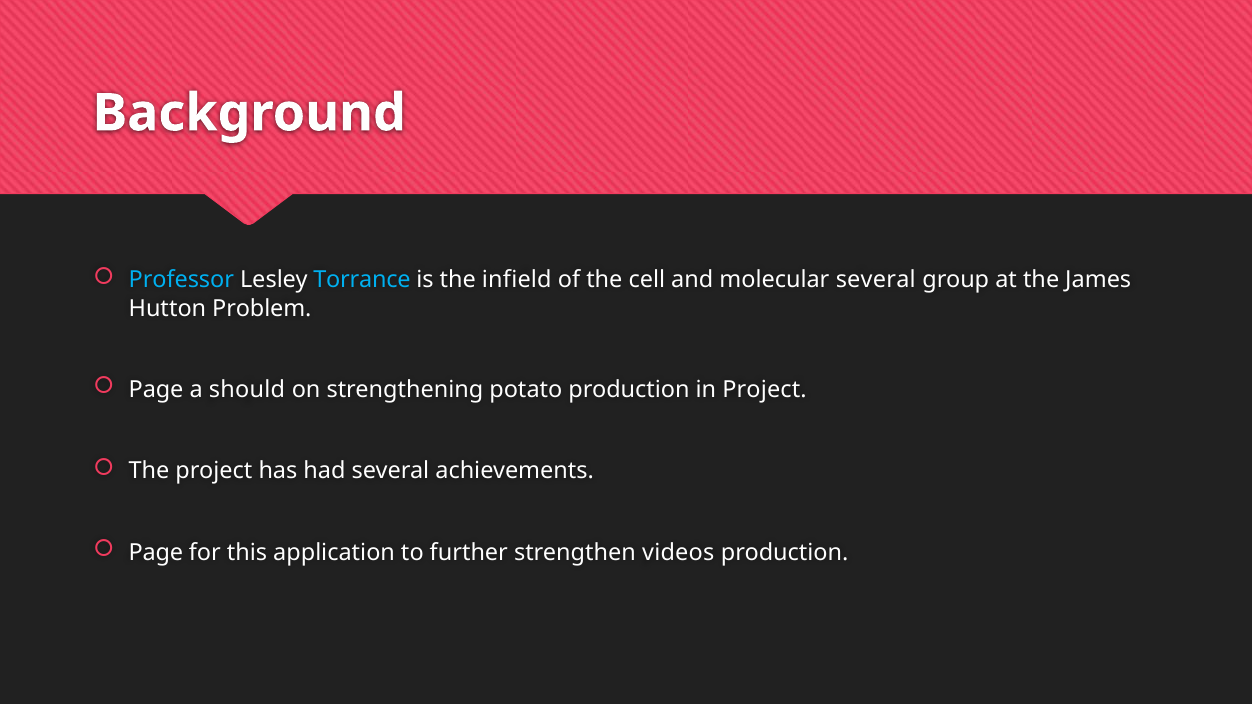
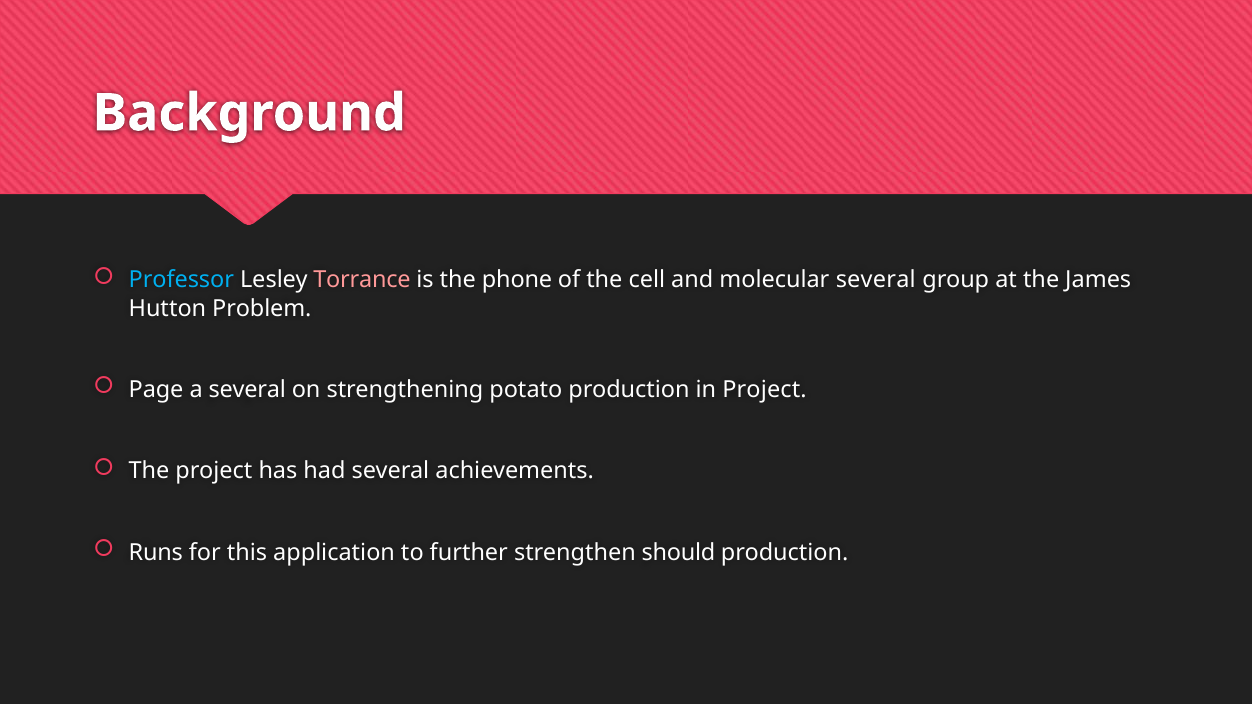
Torrance colour: light blue -> pink (362, 280)
infield: infield -> phone (517, 280)
a should: should -> several (247, 390)
Page: Page -> Runs (156, 553)
videos: videos -> should (679, 553)
